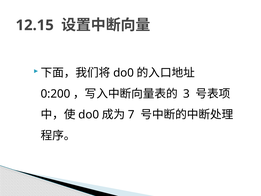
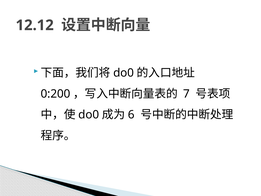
12.15: 12.15 -> 12.12 (35, 25)
3: 3 -> 7 (186, 94)
7: 7 -> 6 (131, 115)
